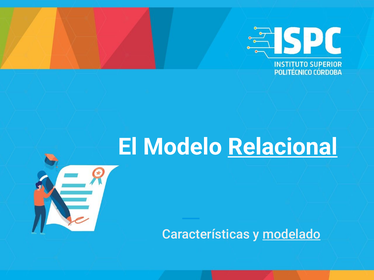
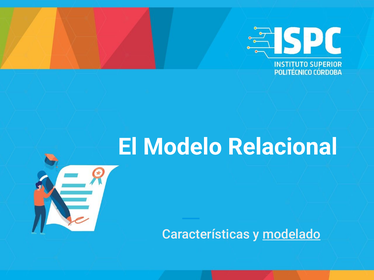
Relacional underline: present -> none (283, 147)
